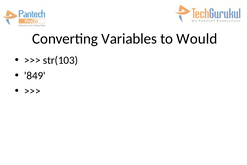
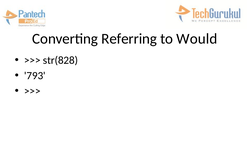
Variables: Variables -> Referring (129, 39)
str(103: str(103 -> str(828 (60, 60)
849: 849 -> 793 (35, 75)
